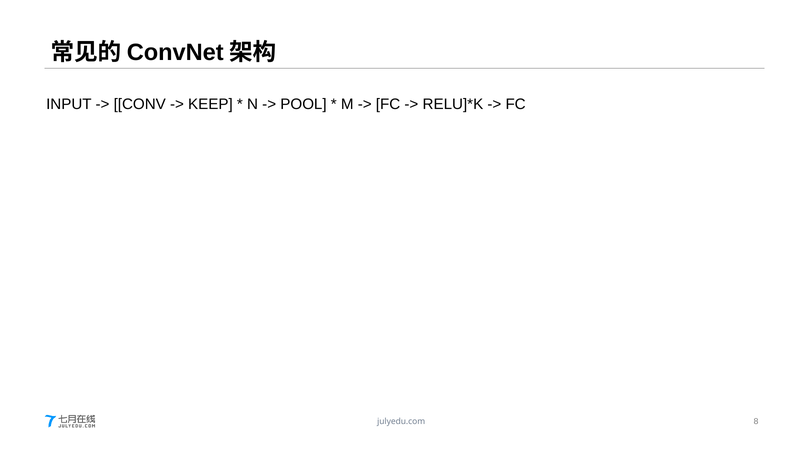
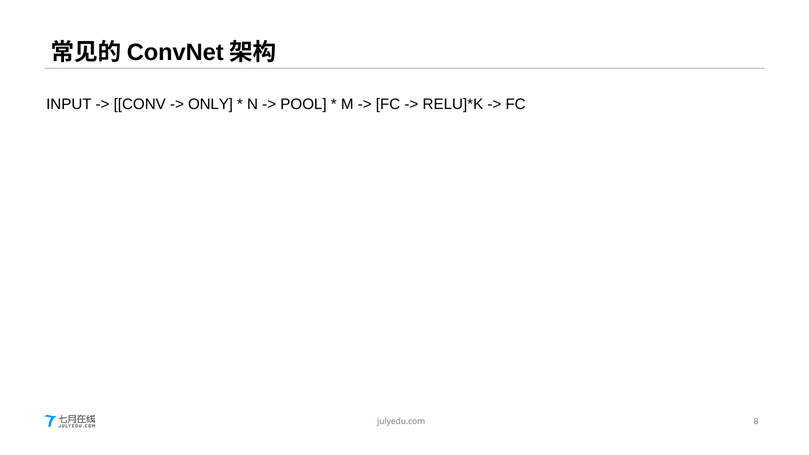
KEEP: KEEP -> ONLY (210, 104)
